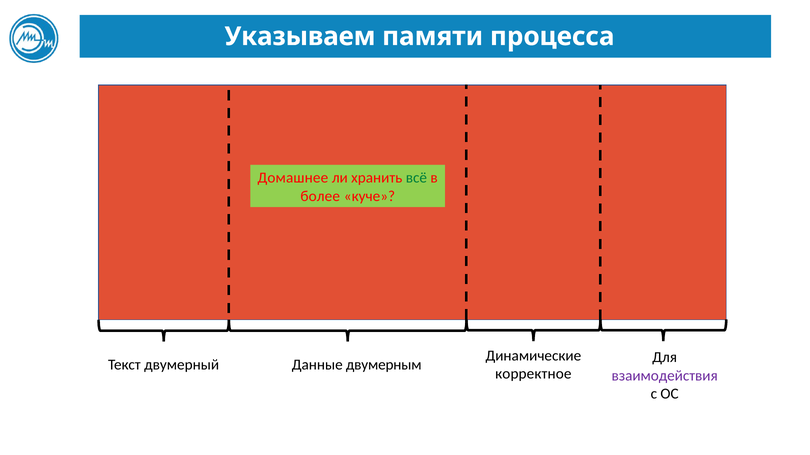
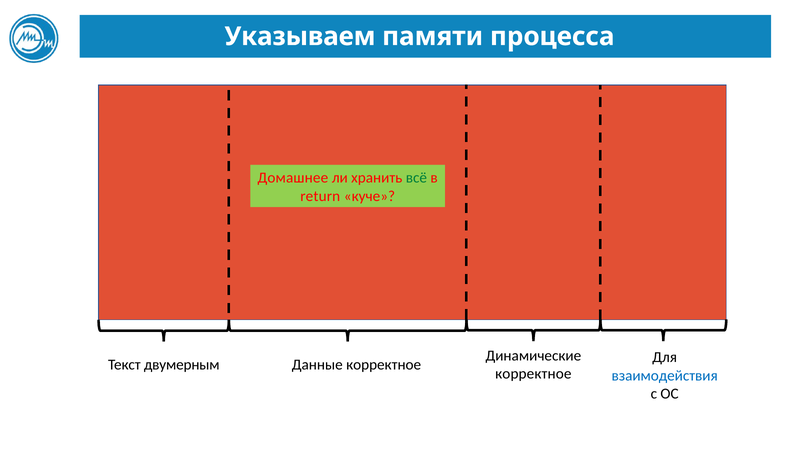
более: более -> return (320, 196)
двумерный: двумерный -> двумерным (182, 365)
Данные двумерным: двумерным -> корректное (384, 365)
взаимодействия colour: purple -> blue (665, 376)
